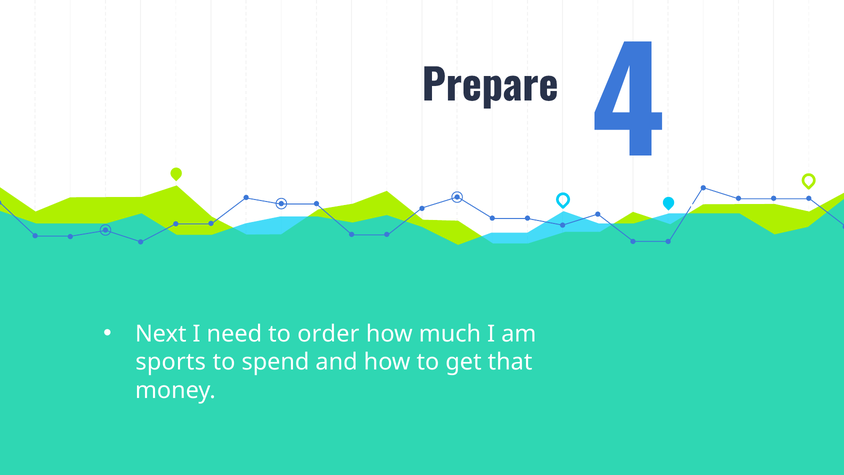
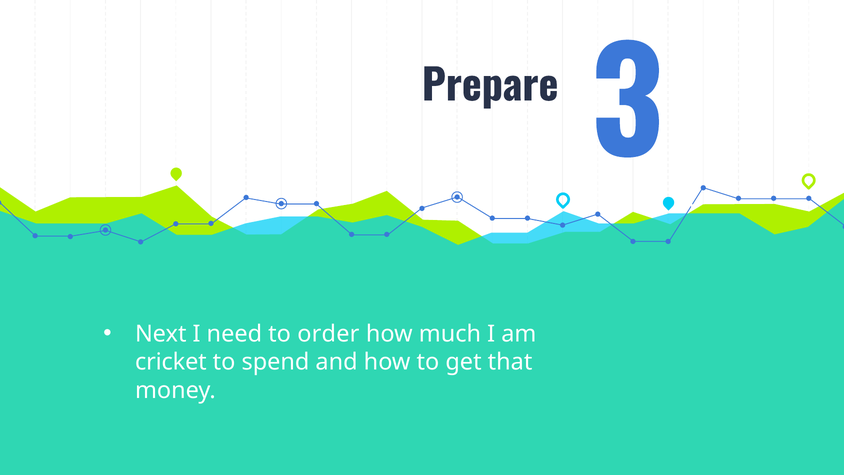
Prepare 4: 4 -> 3 (627, 109)
sports: sports -> cricket (171, 362)
